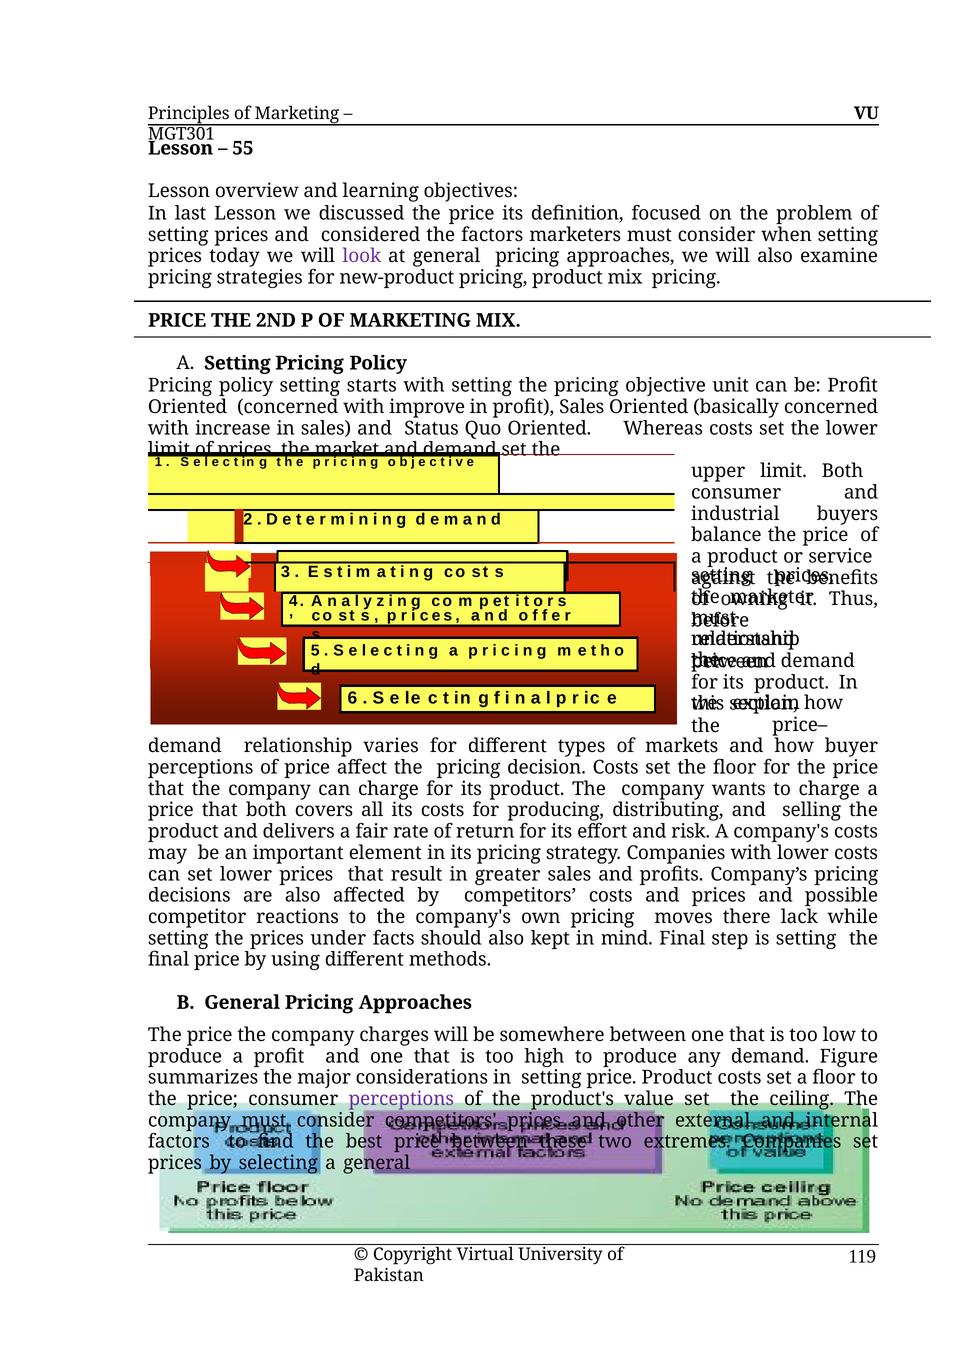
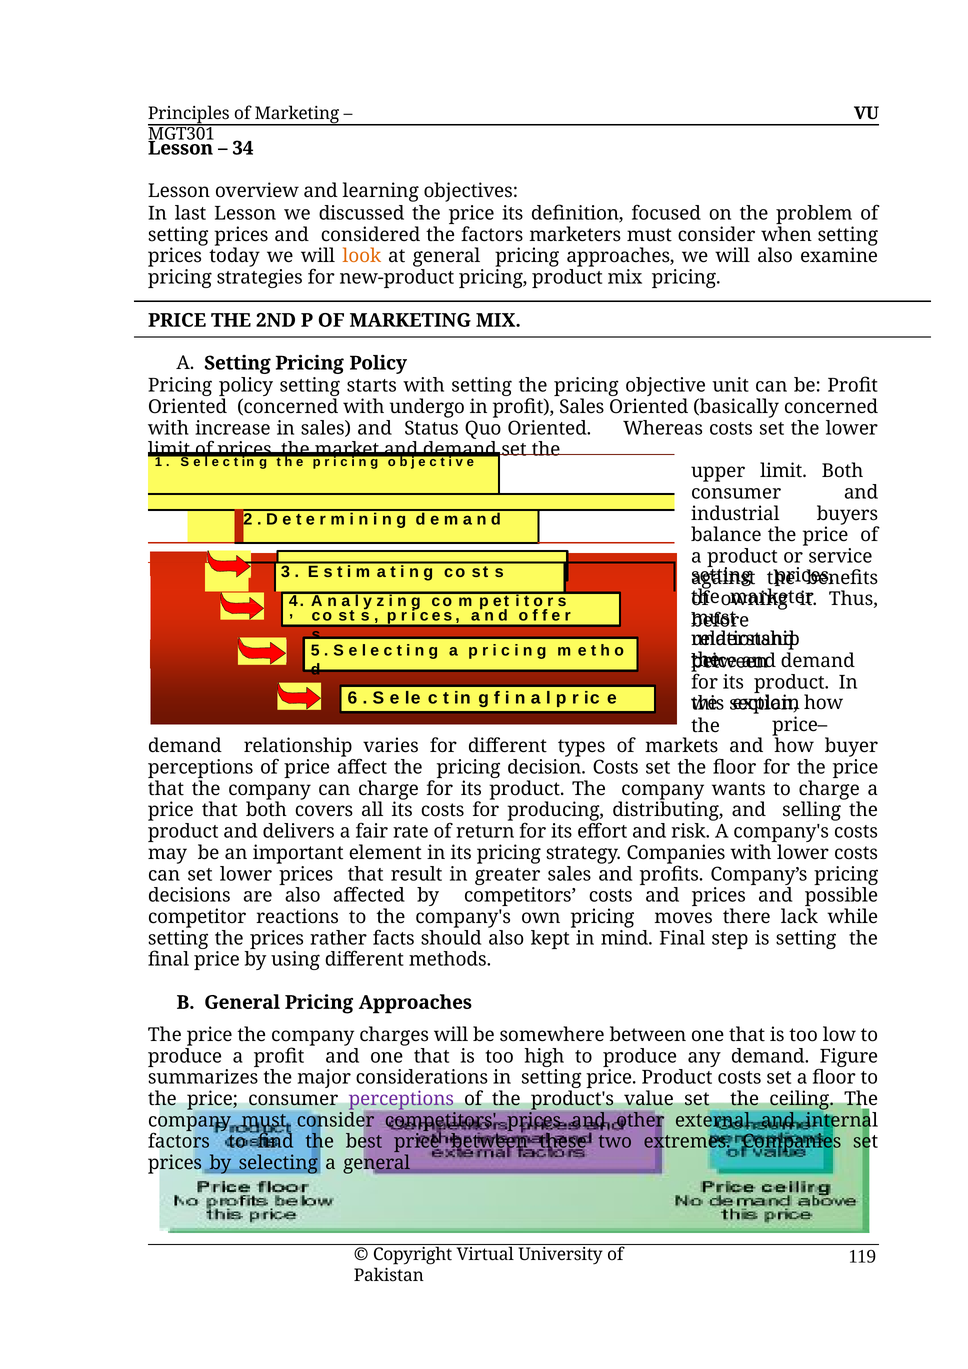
55: 55 -> 34 (243, 148)
look colour: purple -> orange (362, 256)
improve: improve -> undergo (427, 407)
under: under -> rather (338, 939)
